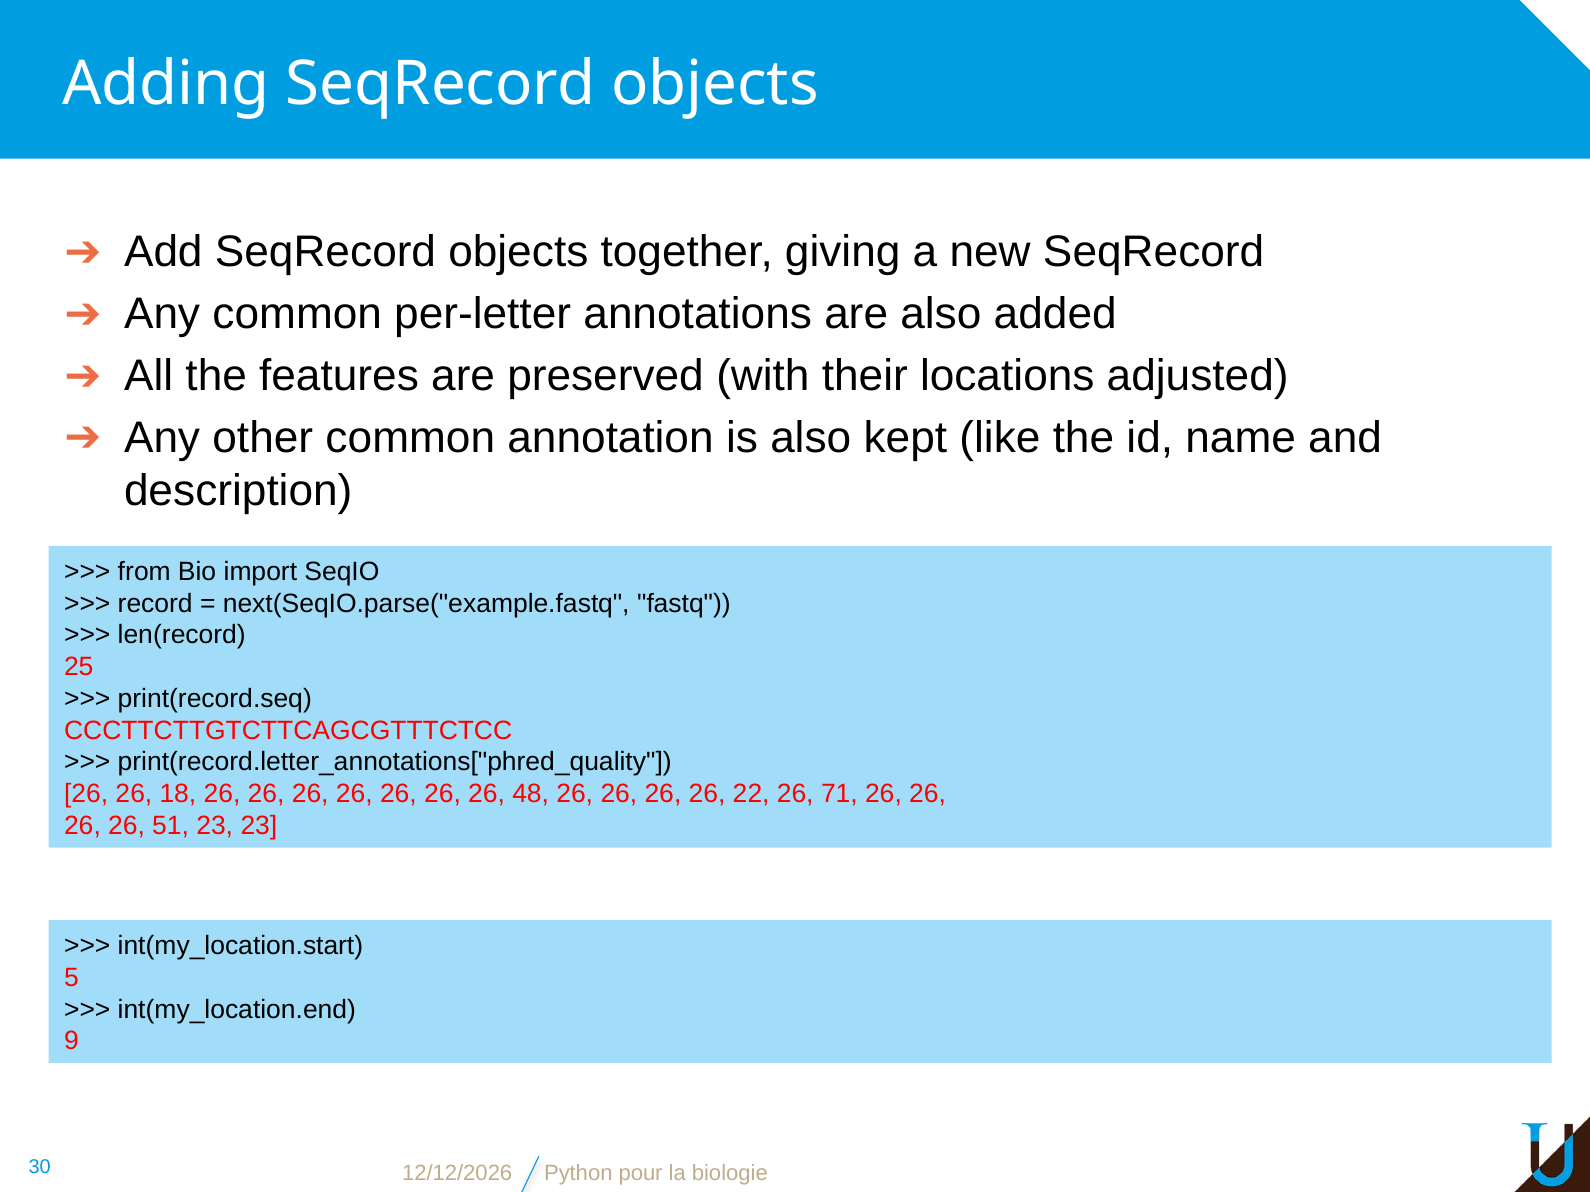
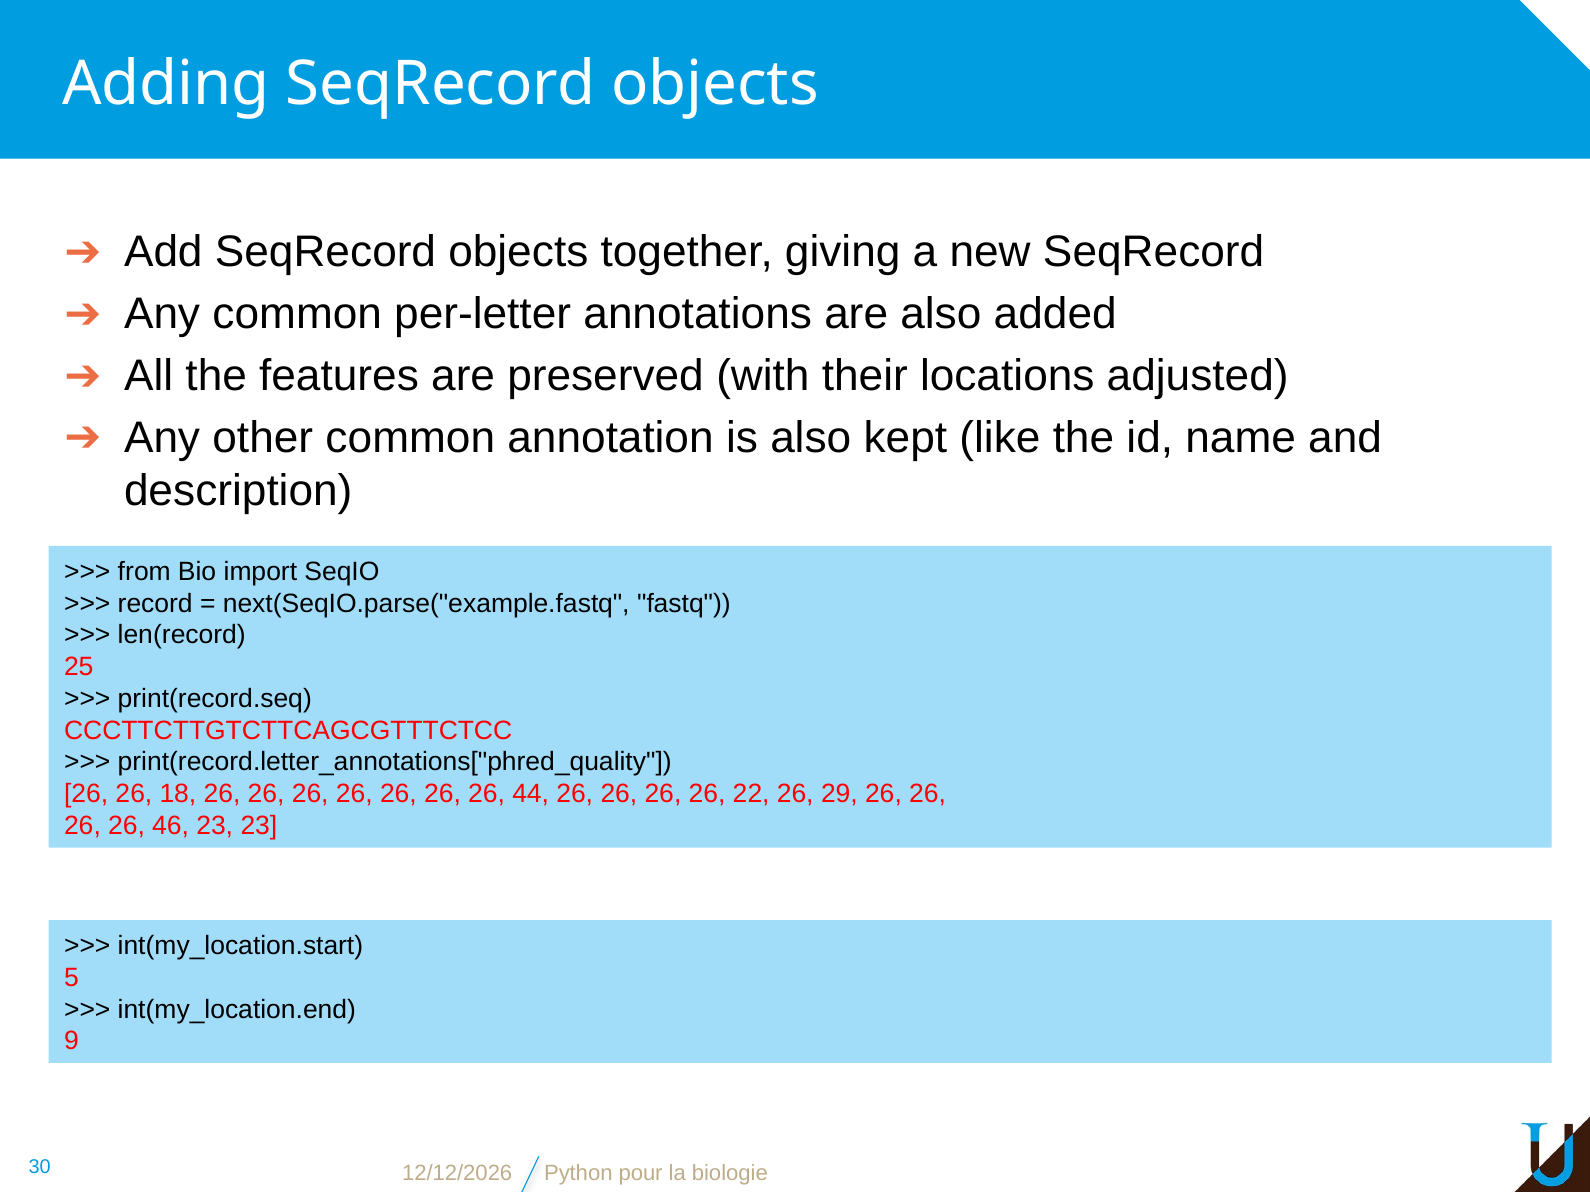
48: 48 -> 44 (531, 794)
71: 71 -> 29 (839, 794)
51: 51 -> 46 (171, 826)
